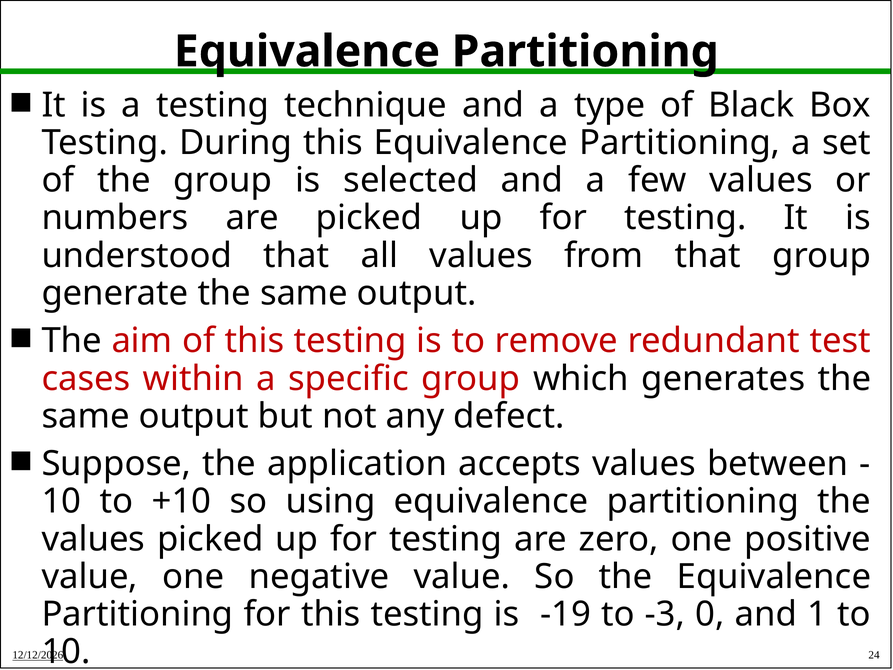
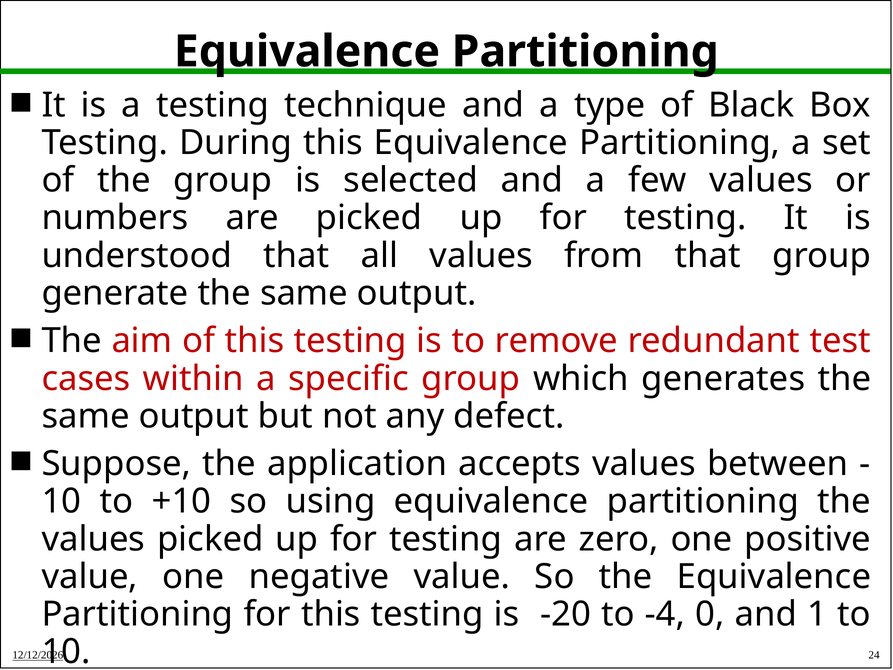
-19: -19 -> -20 (565, 614)
-3: -3 -> -4 (665, 614)
